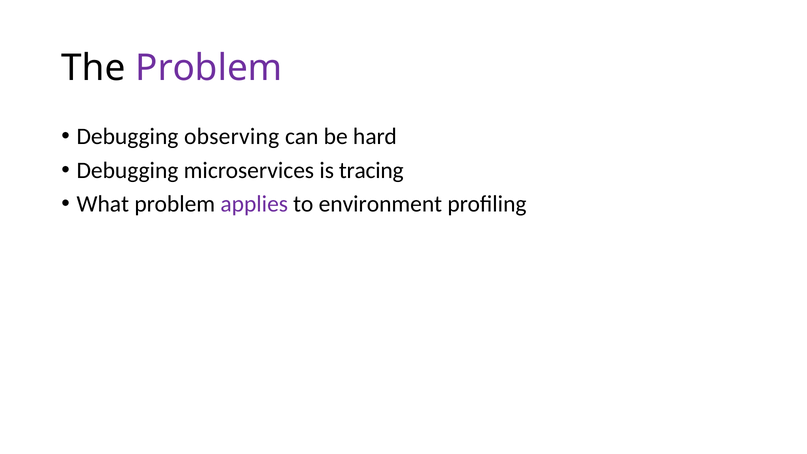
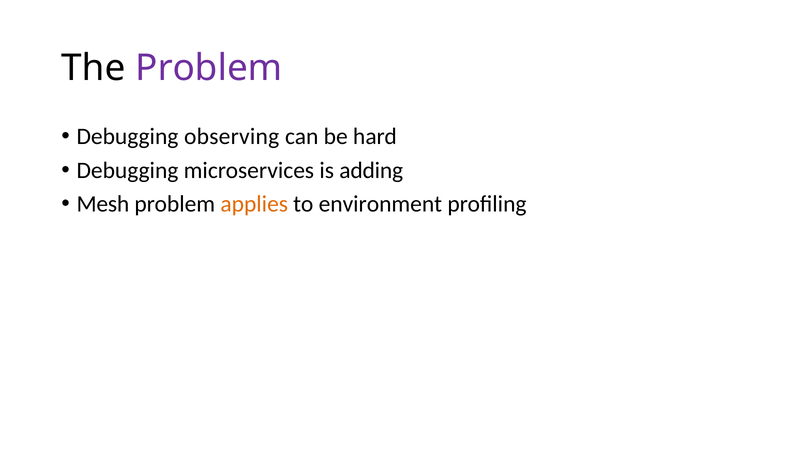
tracing: tracing -> adding (371, 170)
What: What -> Mesh (103, 204)
applies colour: purple -> orange (254, 204)
